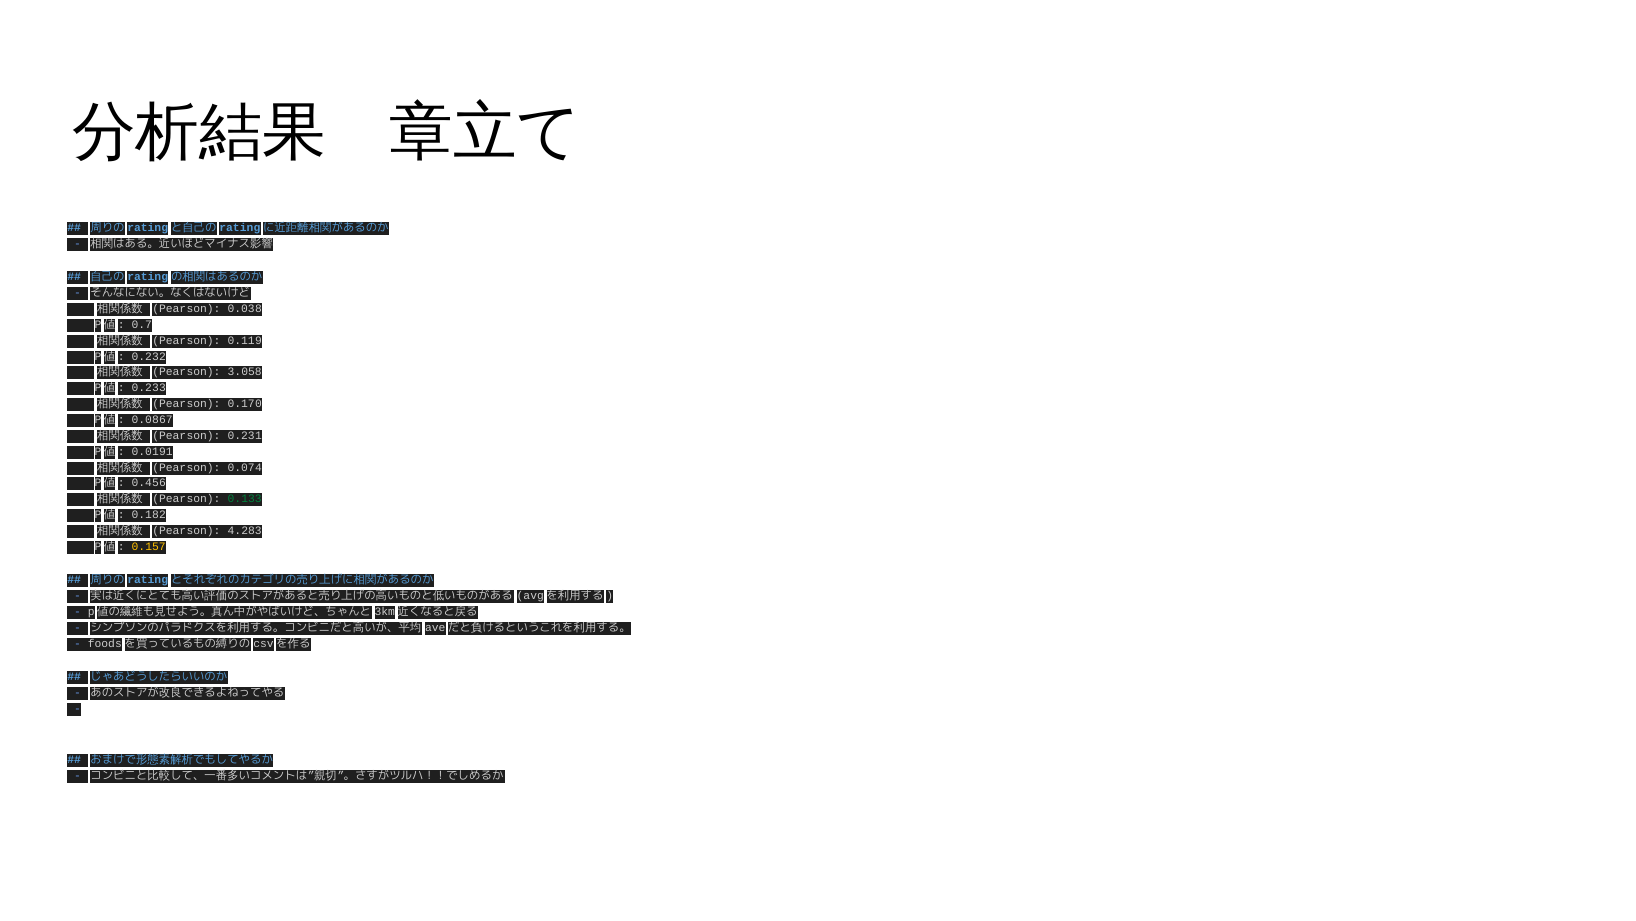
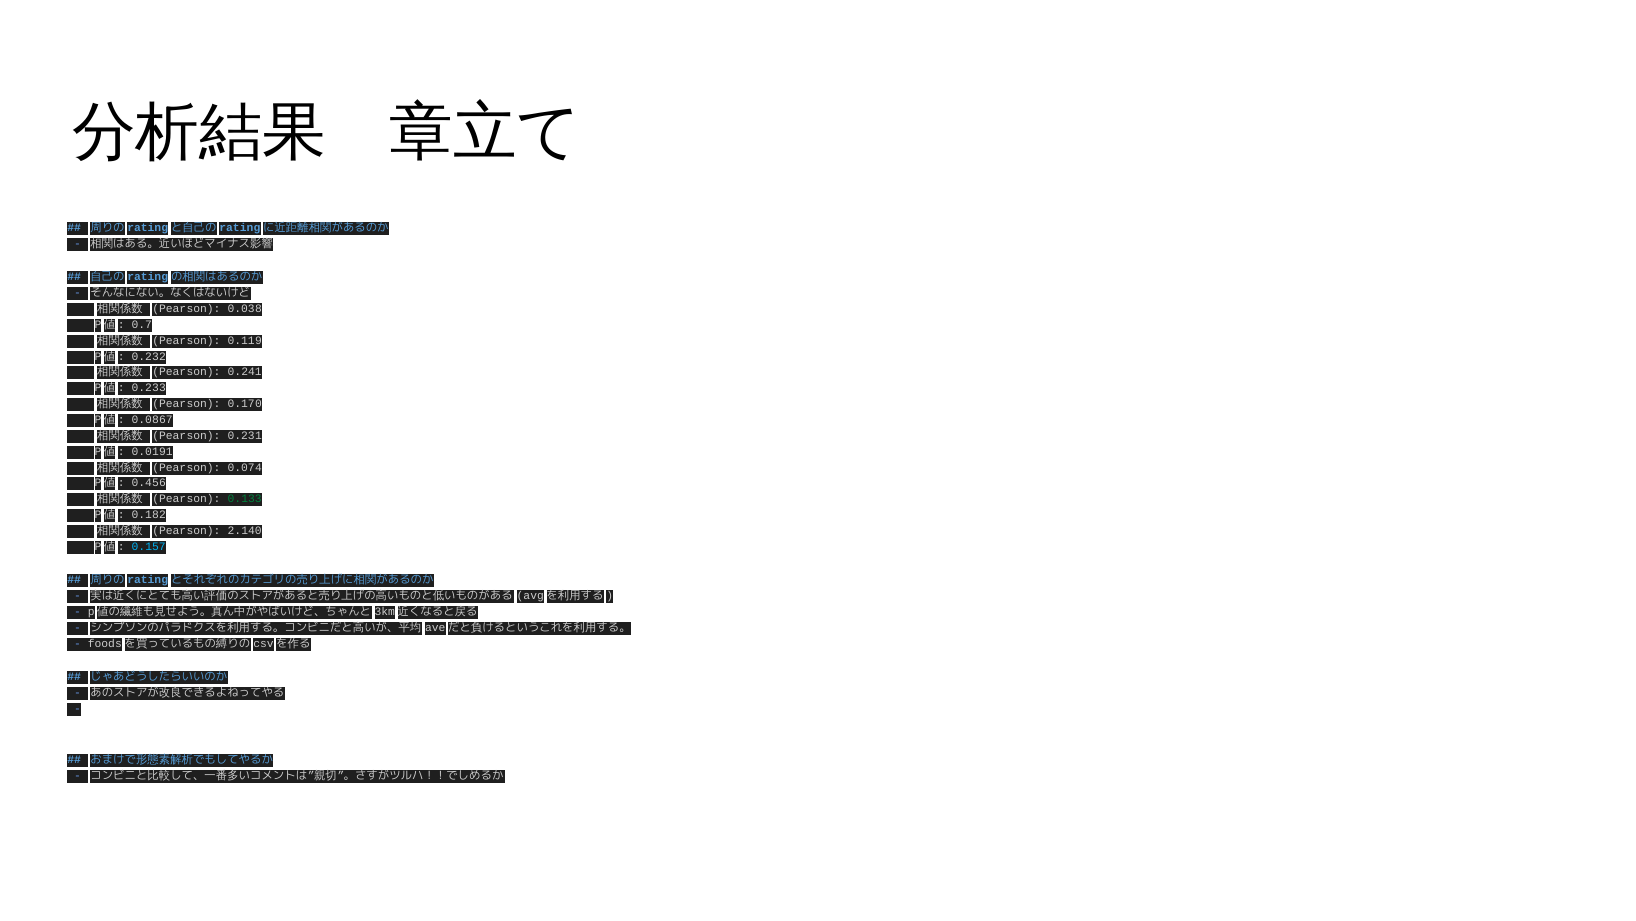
3.058: 3.058 -> 0.241 (245, 372)
4.283: 4.283 -> 2.140 (245, 530)
0.157 colour: yellow -> light blue (149, 546)
